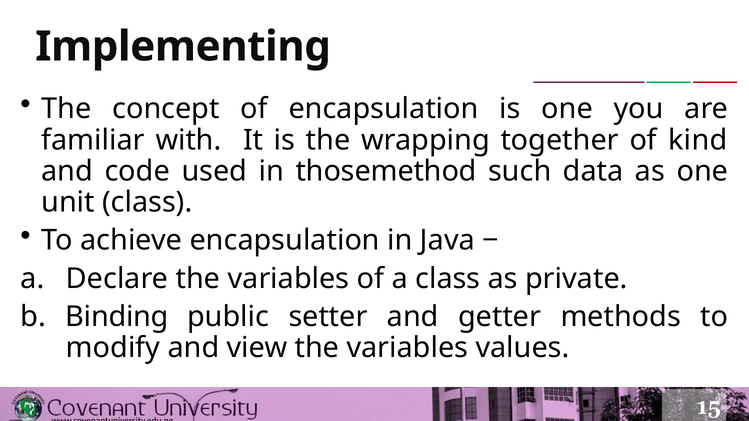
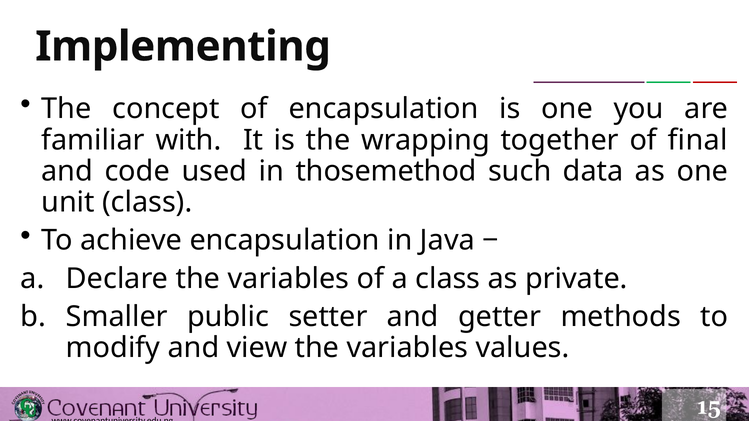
kind: kind -> final (698, 140)
Binding: Binding -> Smaller (117, 317)
